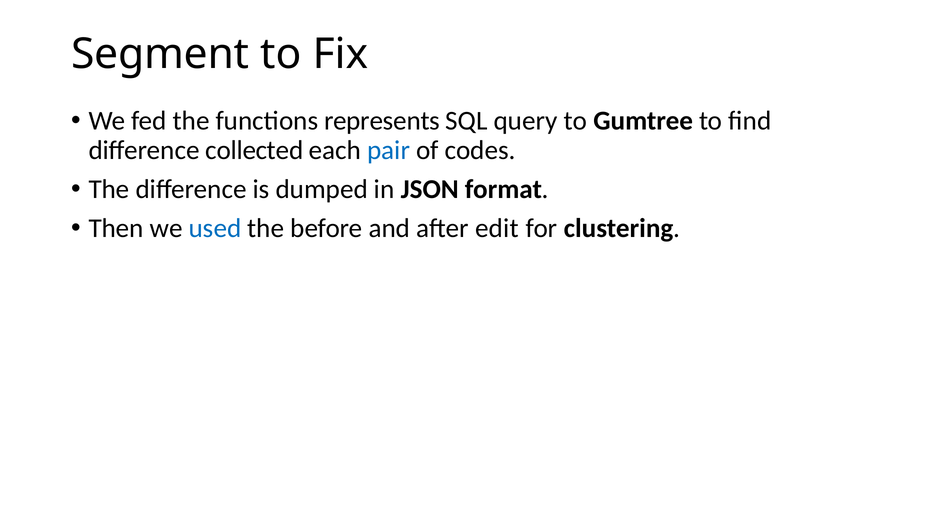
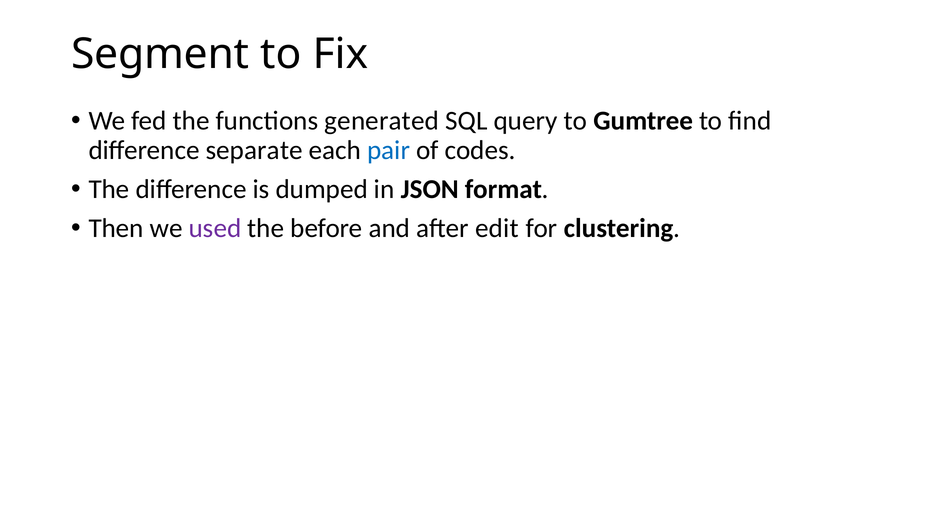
represents: represents -> generated (382, 121)
collected: collected -> separate (254, 150)
used colour: blue -> purple (215, 228)
